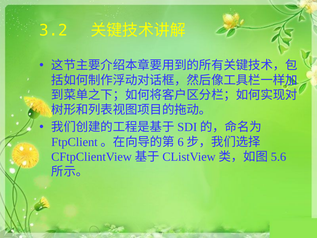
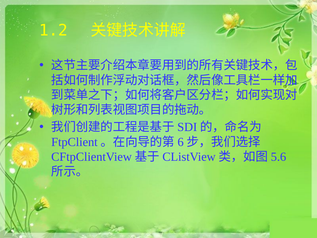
3.2: 3.2 -> 1.2 (53, 30)
